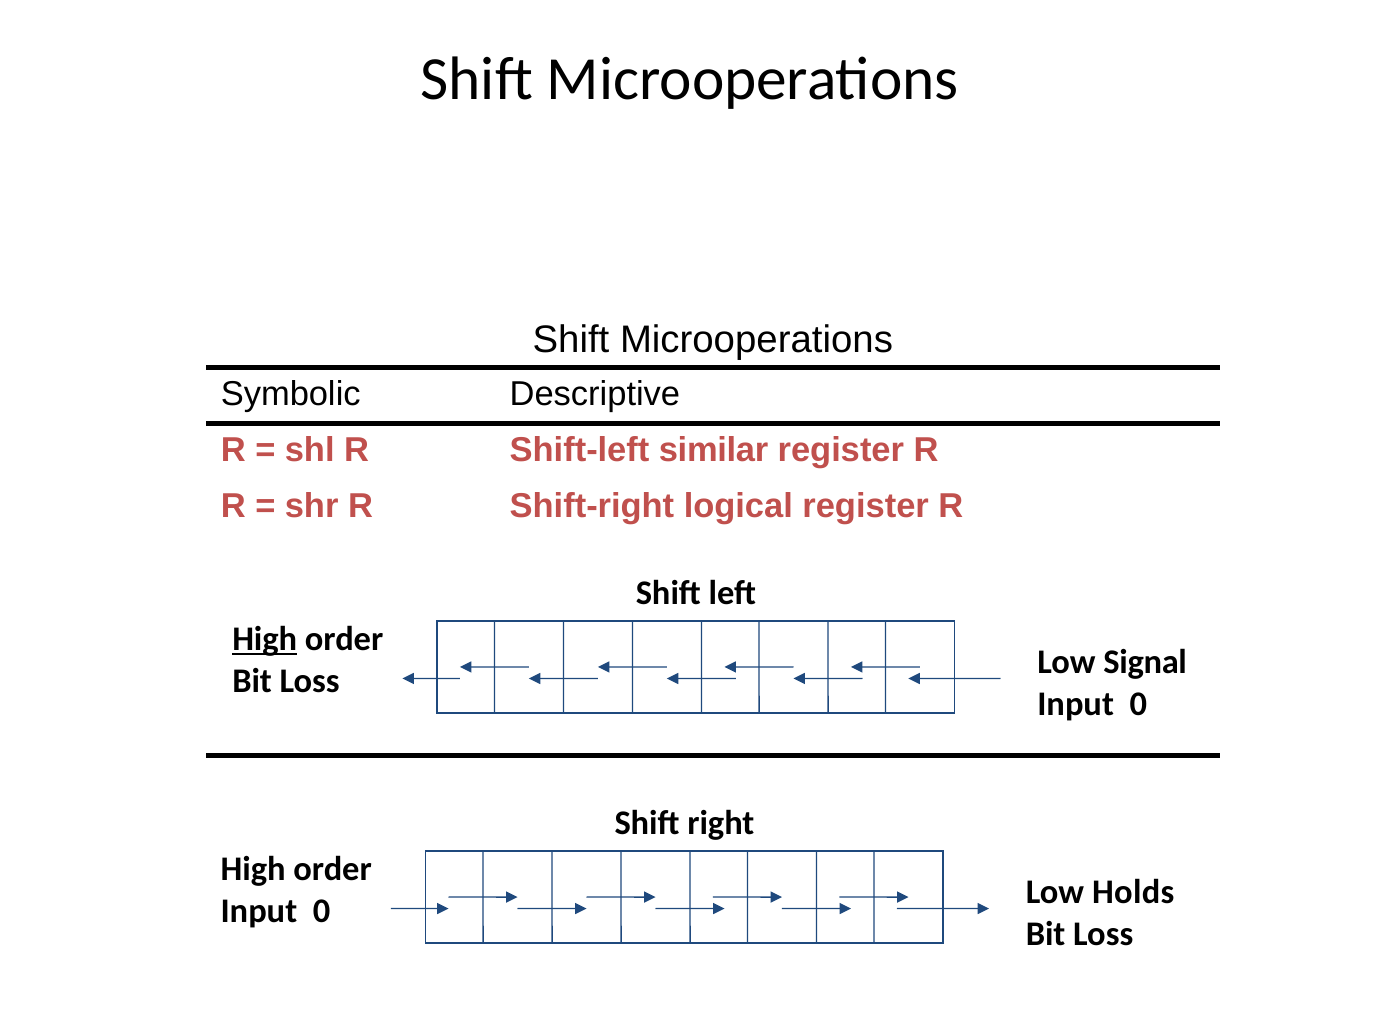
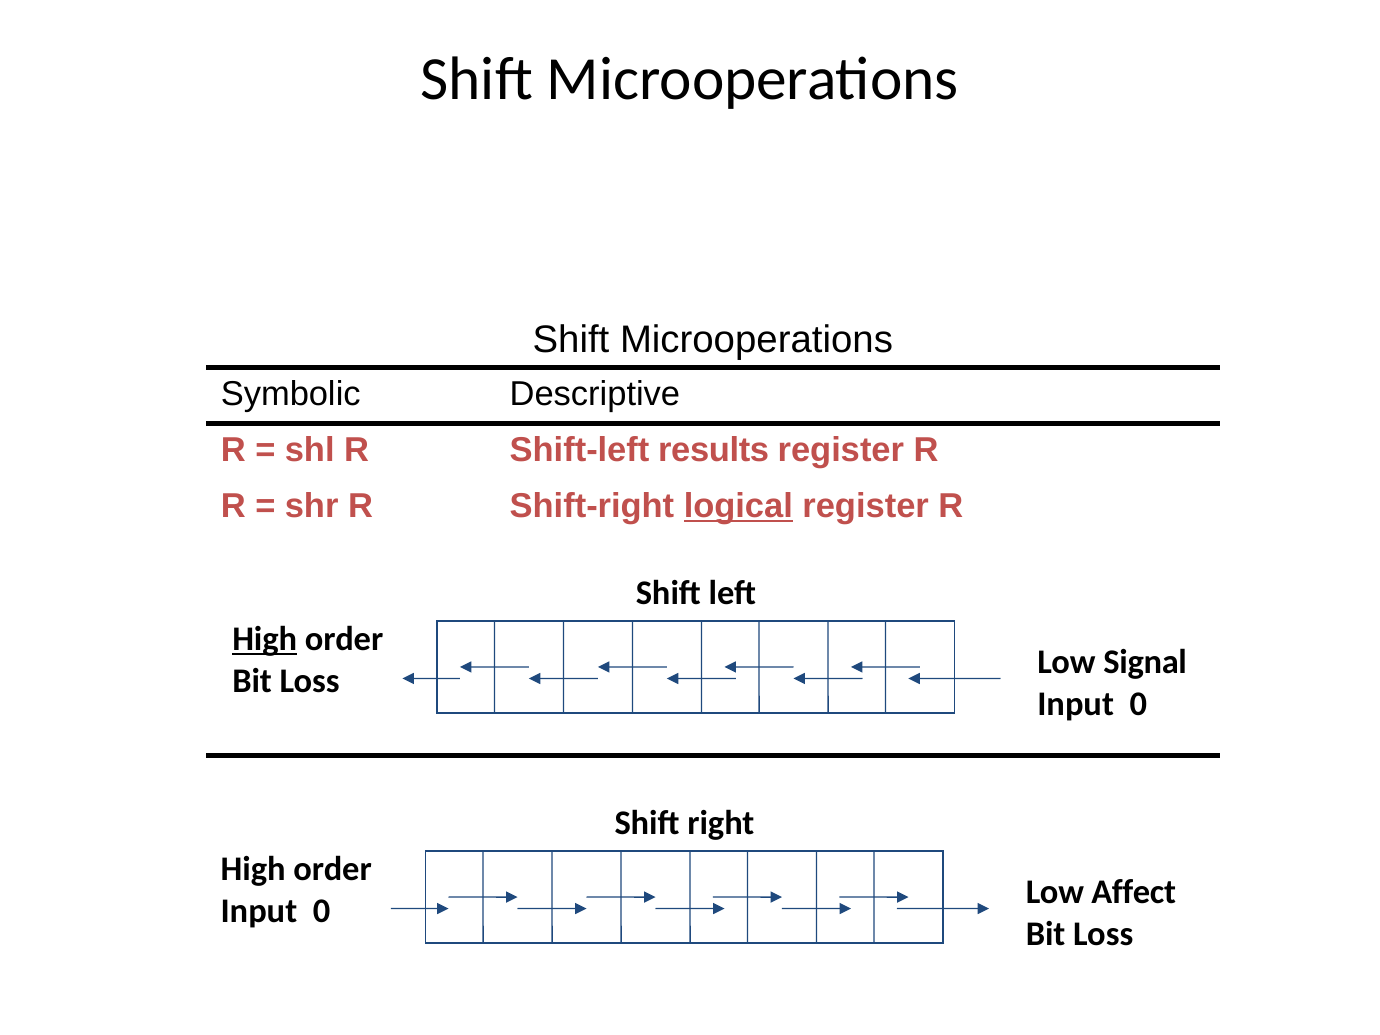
similar: similar -> results (714, 451)
logical underline: none -> present (738, 506)
Holds: Holds -> Affect (1134, 892)
